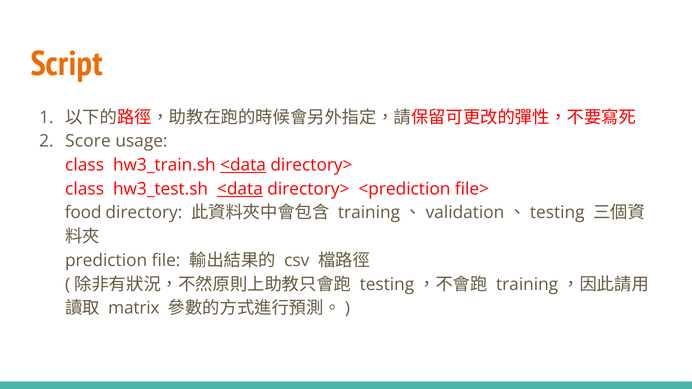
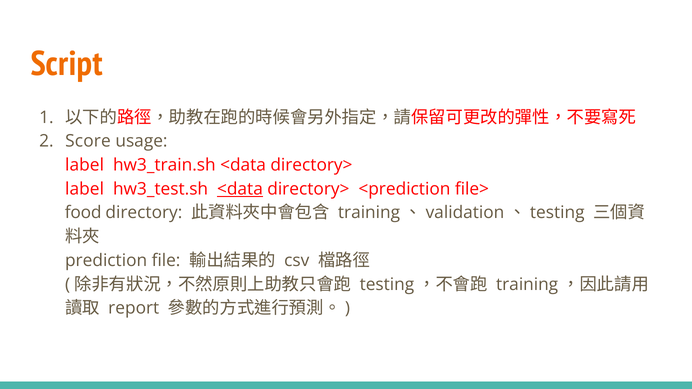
class: class -> label (85, 165)
<data underline: present -> none (243, 165)
class: class -> label (85, 189)
matrix: matrix -> report (134, 308)
